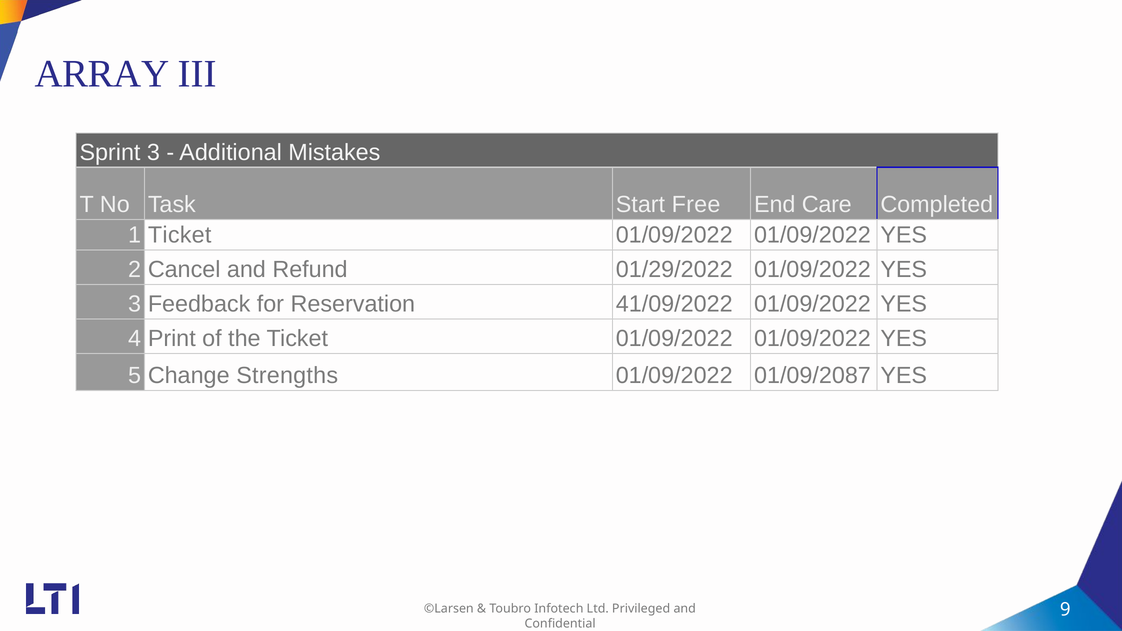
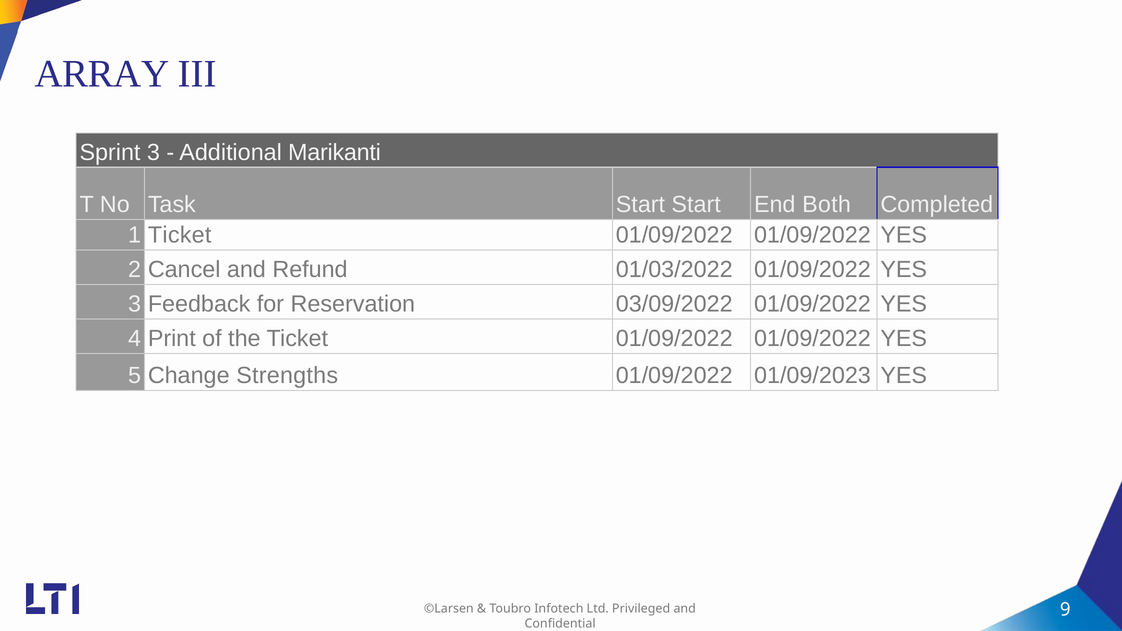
Mistakes: Mistakes -> Marikanti (334, 152)
Start Free: Free -> Start (696, 205)
Care: Care -> Both (827, 205)
01/29/2022: 01/29/2022 -> 01/03/2022 (674, 270)
41/09/2022: 41/09/2022 -> 03/09/2022 (674, 304)
01/09/2087: 01/09/2087 -> 01/09/2023 (812, 376)
